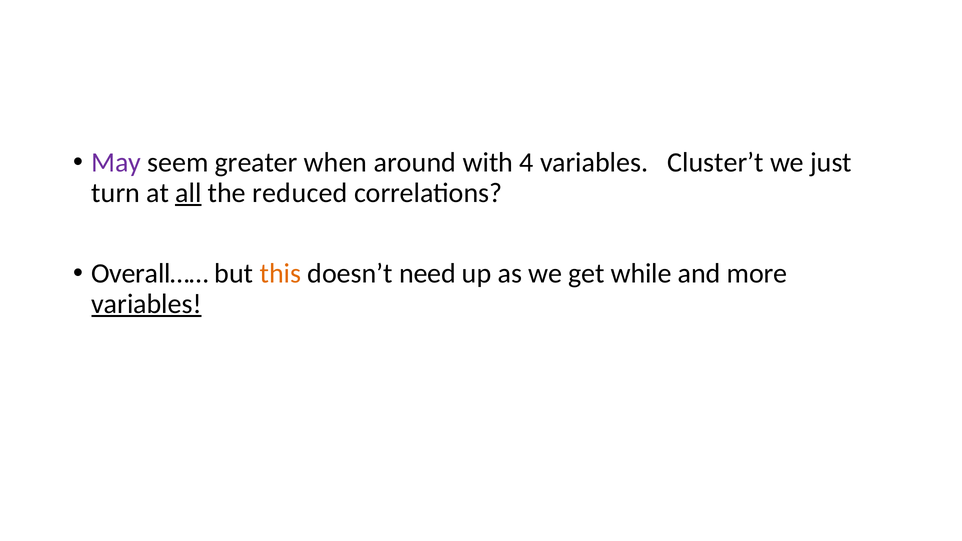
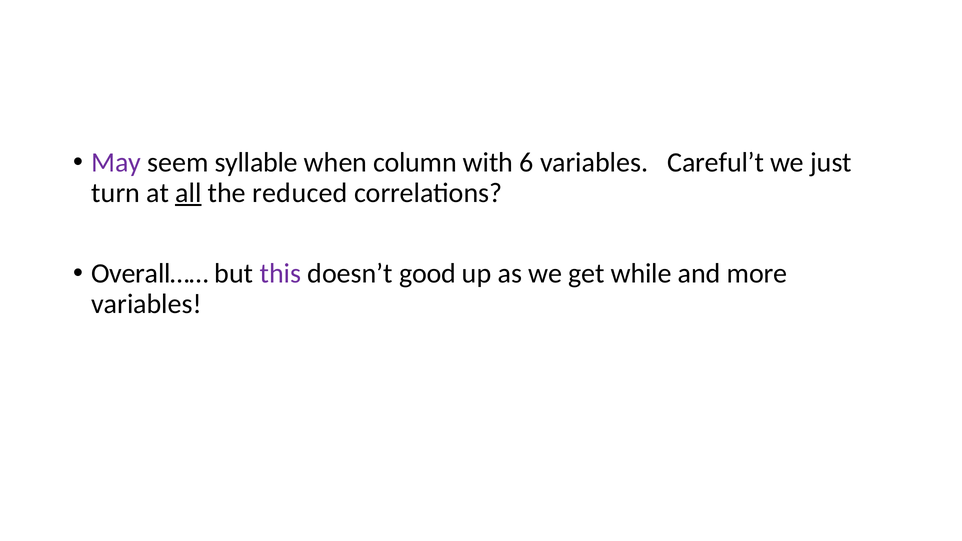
greater: greater -> syllable (256, 163)
around: around -> column (415, 163)
4: 4 -> 6 (527, 163)
Cluster’t: Cluster’t -> Careful’t (716, 163)
this colour: orange -> purple (280, 274)
need: need -> good (428, 274)
variables underline: present -> none (147, 304)
